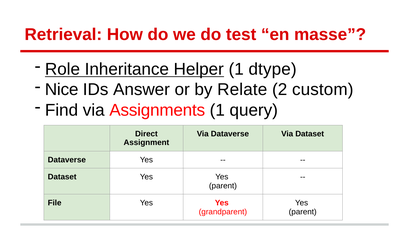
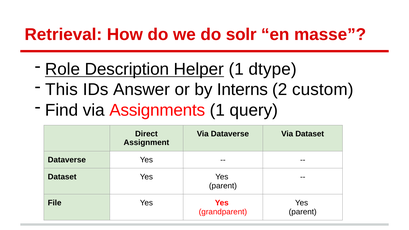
test: test -> solr (241, 34)
Inheritance: Inheritance -> Description (127, 69)
Nice: Nice -> This (61, 90)
Relate: Relate -> Interns (242, 90)
